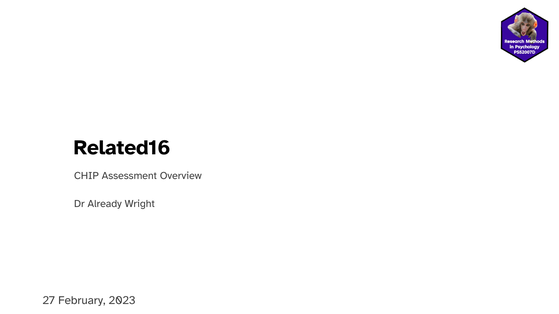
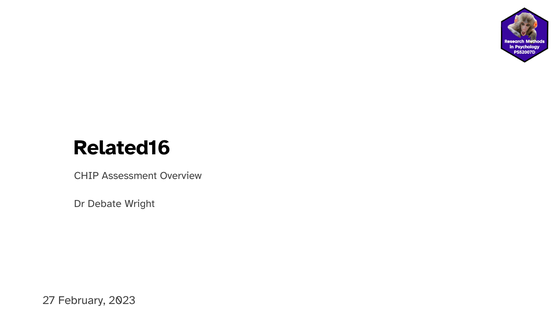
Already: Already -> Debate (105, 204)
